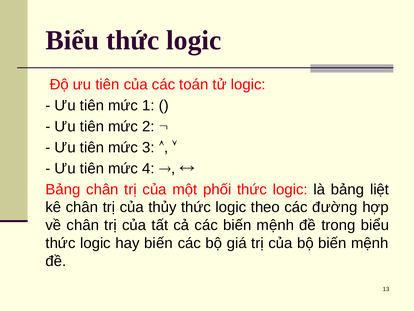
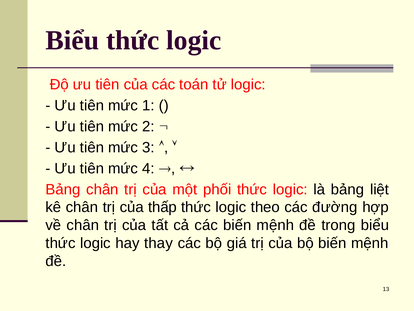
thủy: thủy -> thấp (163, 207)
hay biến: biến -> thay (159, 243)
